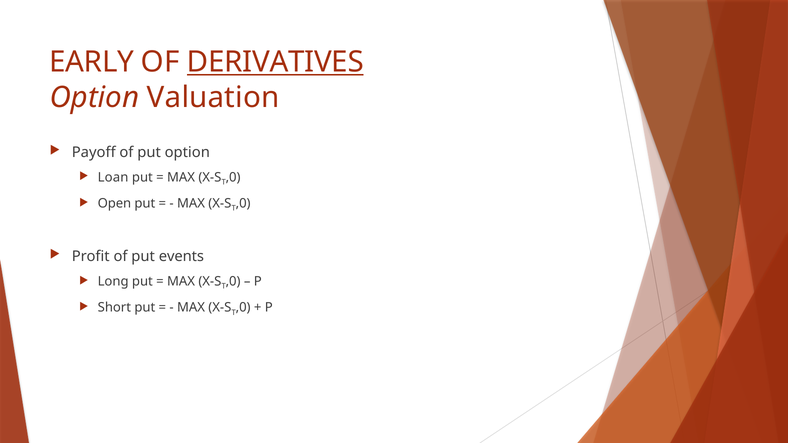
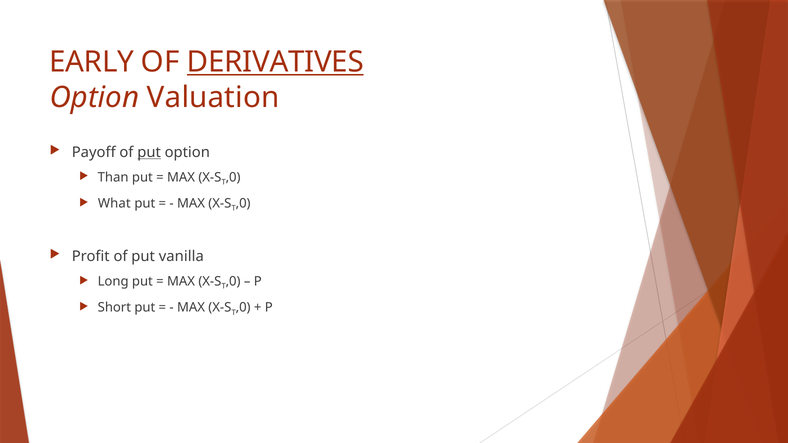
put underline: none -> present (149, 153)
Loan: Loan -> Than (113, 177)
Open: Open -> What (114, 203)
events: events -> vanilla (181, 257)
